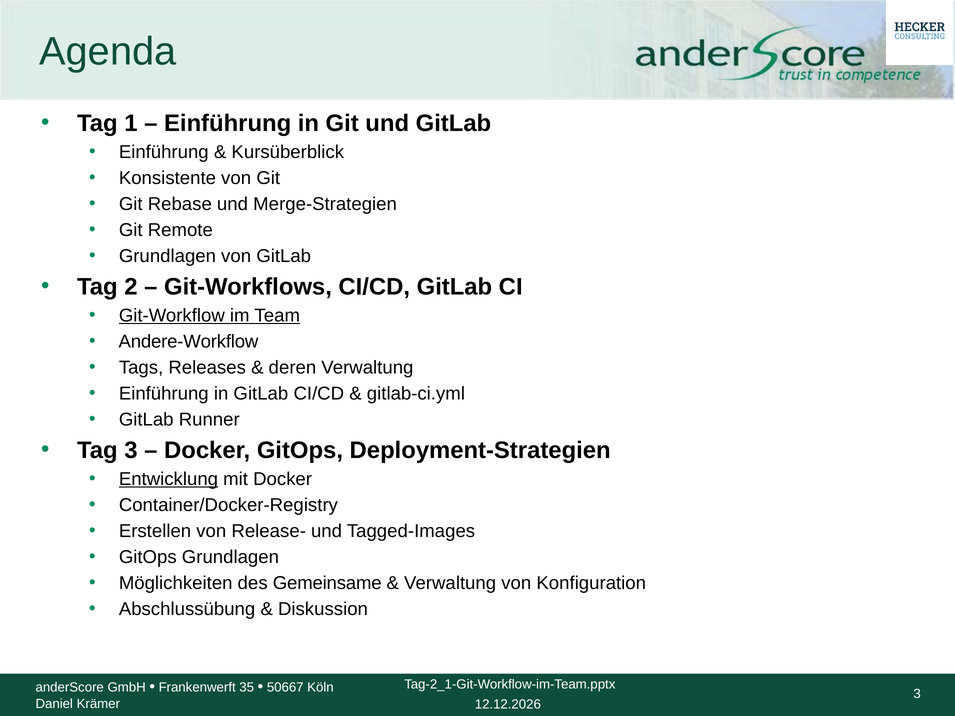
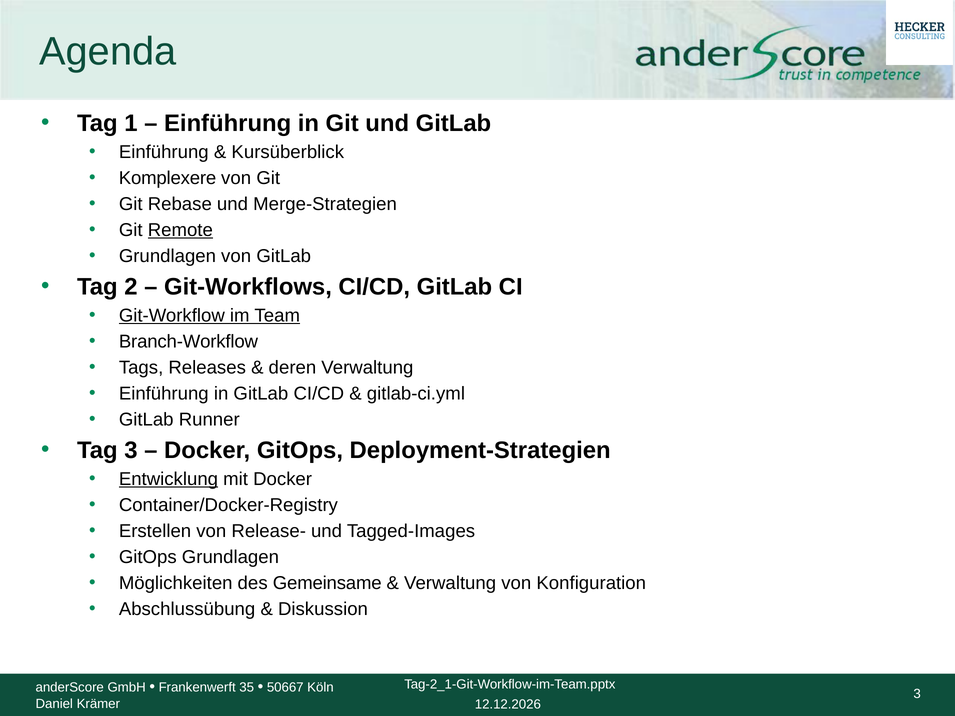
Konsistente: Konsistente -> Komplexere (168, 178)
Remote underline: none -> present (180, 230)
Andere-Workflow: Andere-Workflow -> Branch-Workflow (188, 342)
